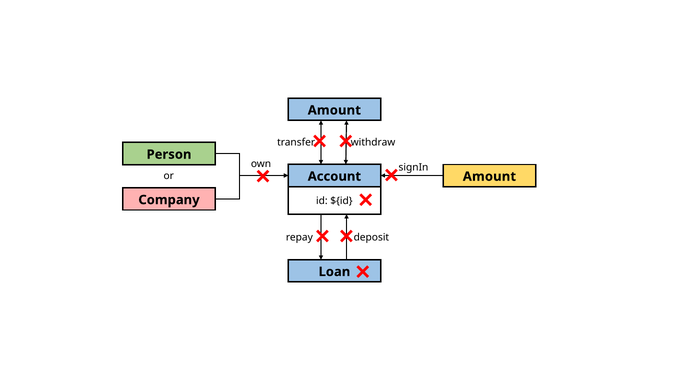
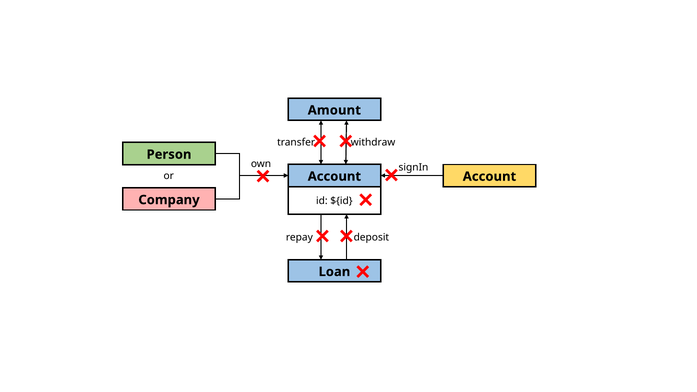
Account Amount: Amount -> Account (490, 177)
